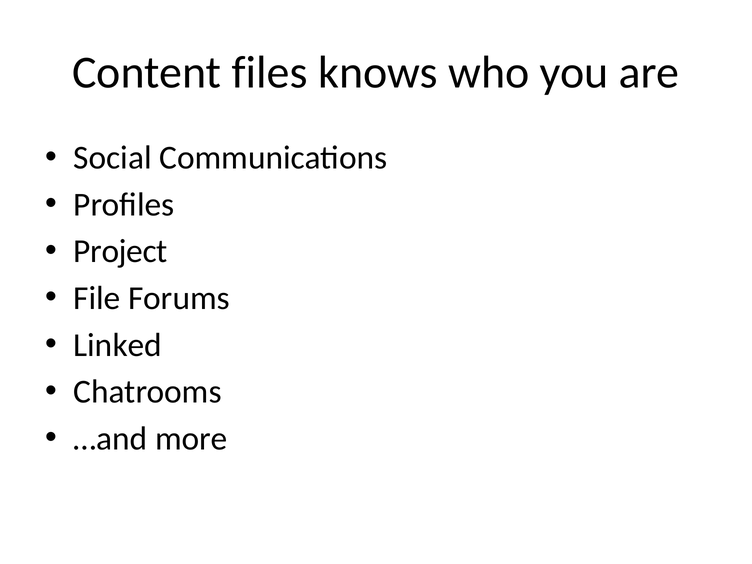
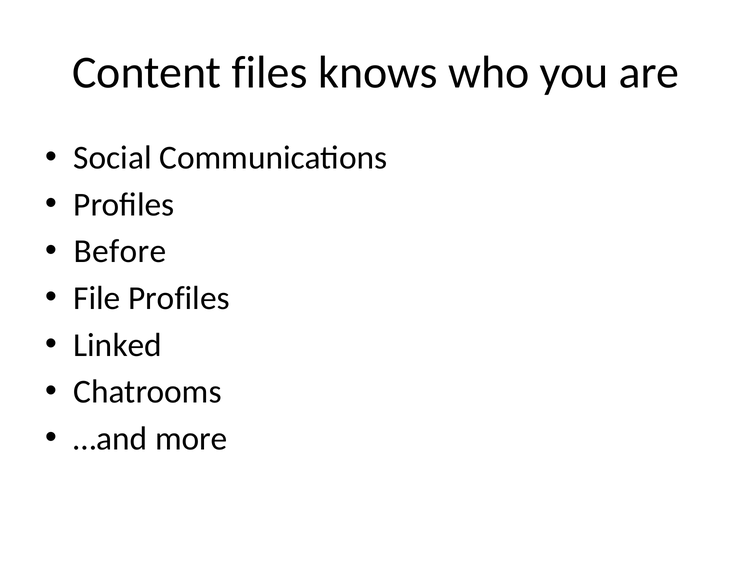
Project: Project -> Before (120, 251)
File Forums: Forums -> Profiles (179, 298)
